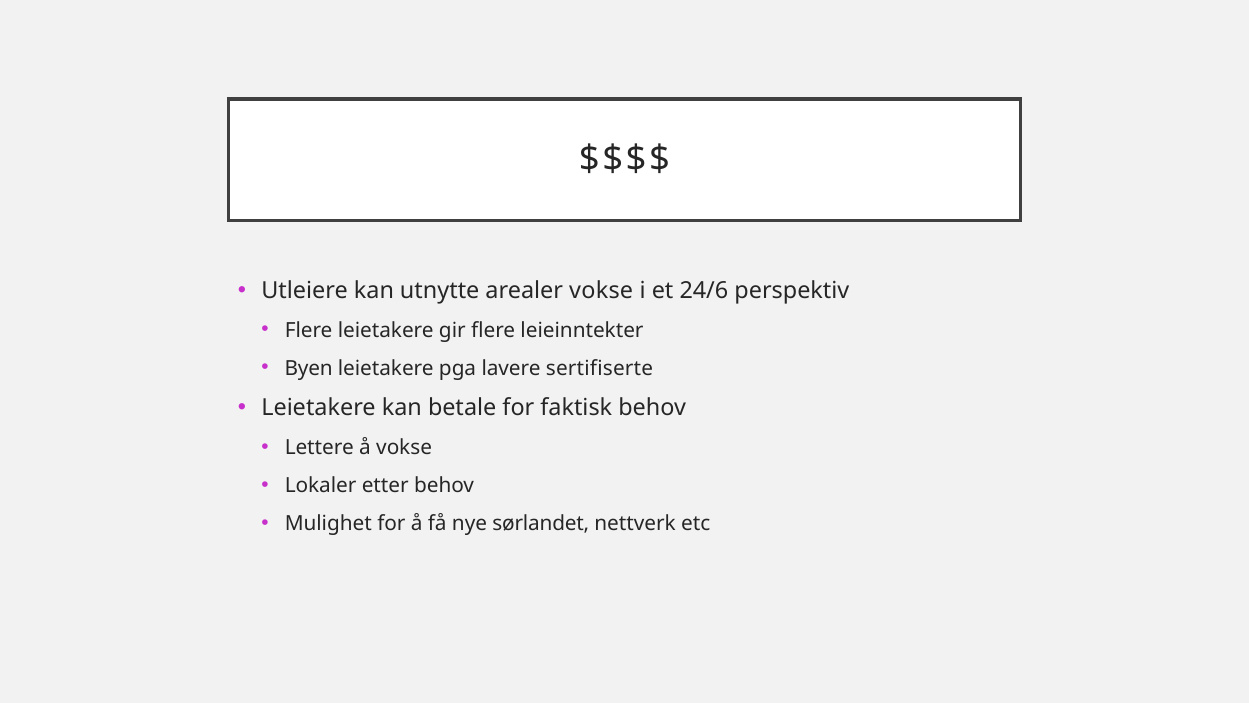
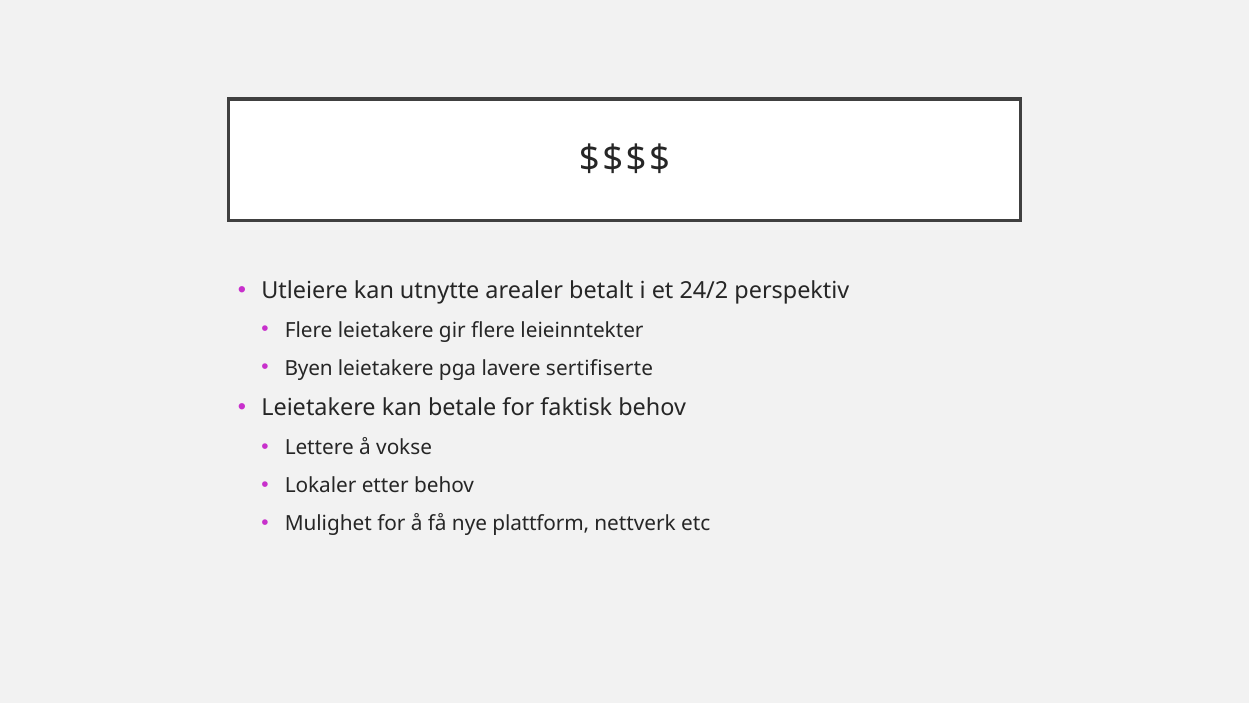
arealer vokse: vokse -> betalt (601, 291)
24/6: 24/6 -> 24/2 (704, 291)
sørlandet: sørlandet -> plattform (541, 523)
